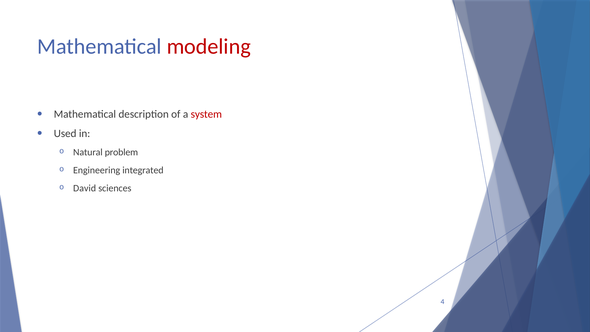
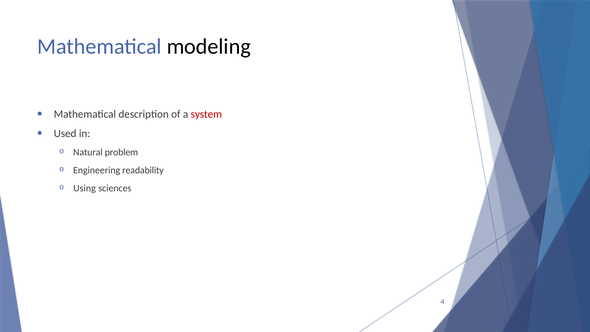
modeling colour: red -> black (209, 47)
integrated: integrated -> readability (143, 170)
David: David -> Using (85, 188)
